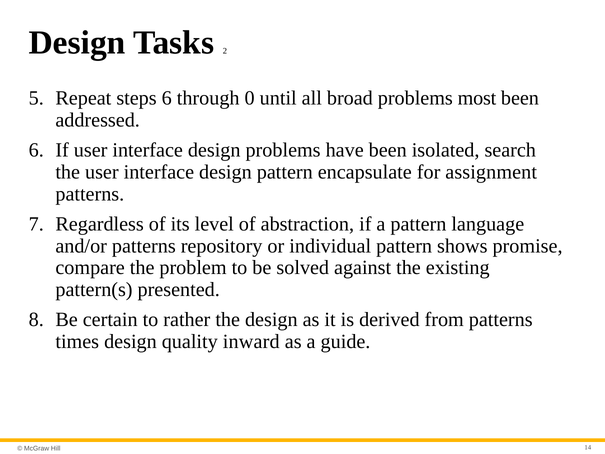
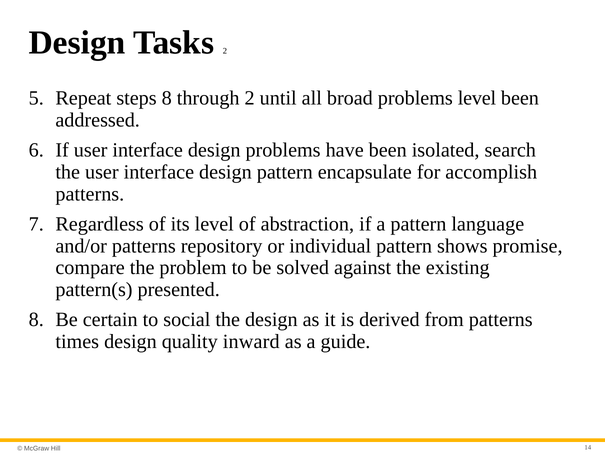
steps 6: 6 -> 8 (167, 98)
through 0: 0 -> 2 (250, 98)
problems most: most -> level (477, 98)
assignment: assignment -> accomplish (491, 172)
rather: rather -> social (187, 319)
